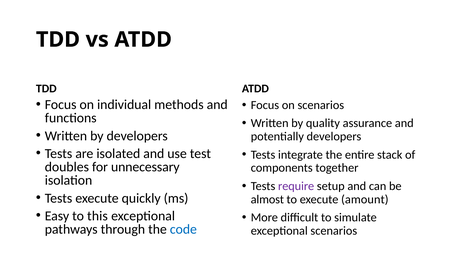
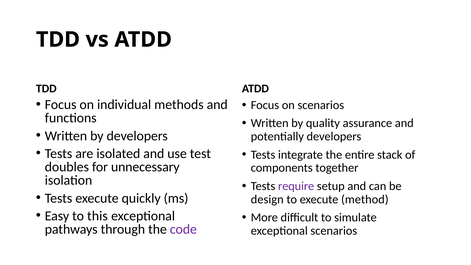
almost: almost -> design (267, 199)
amount: amount -> method (365, 199)
code colour: blue -> purple (183, 229)
